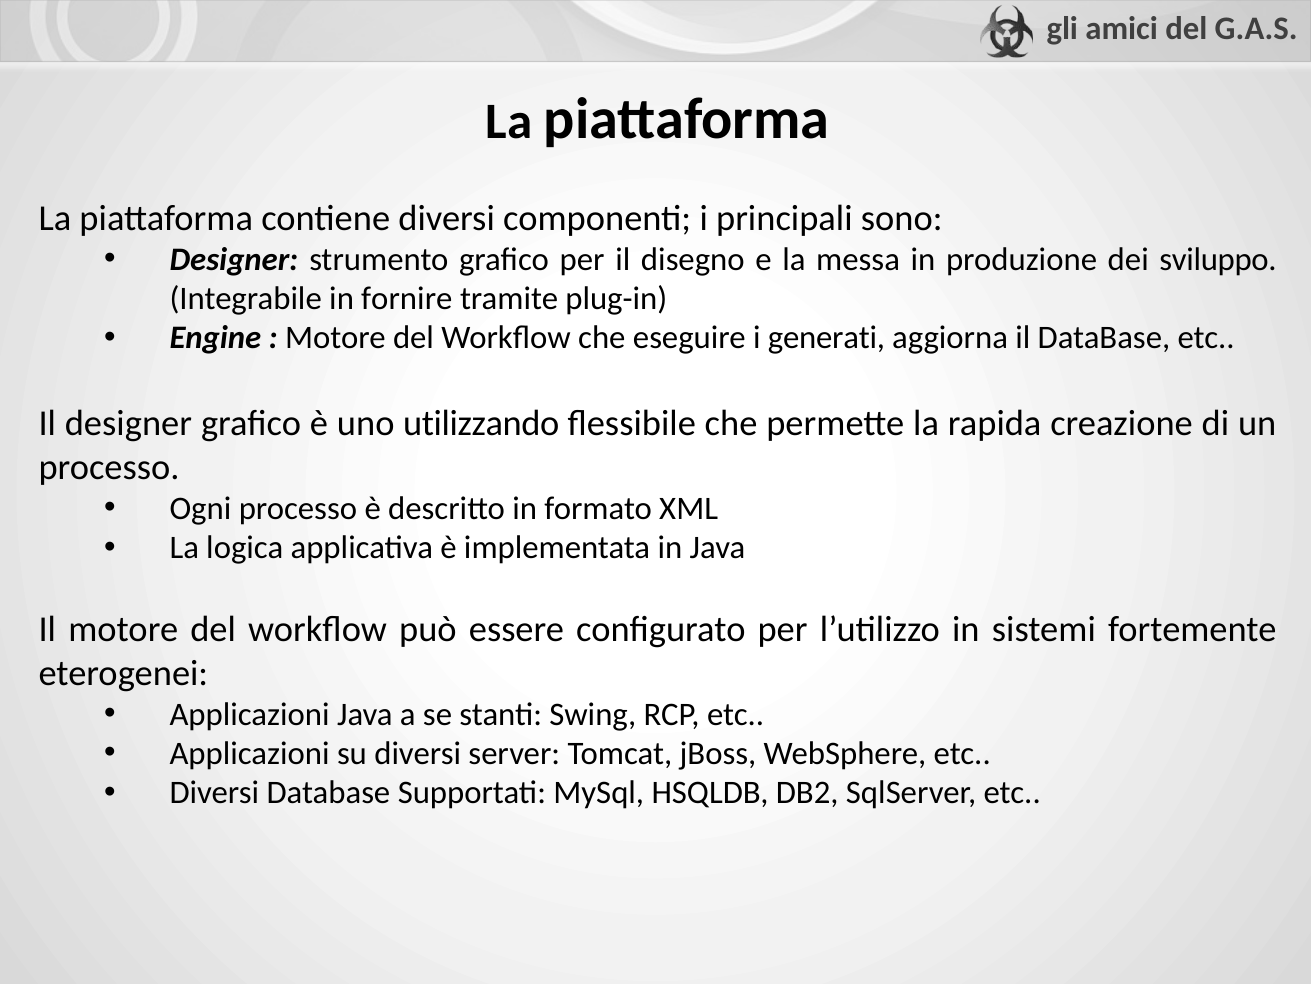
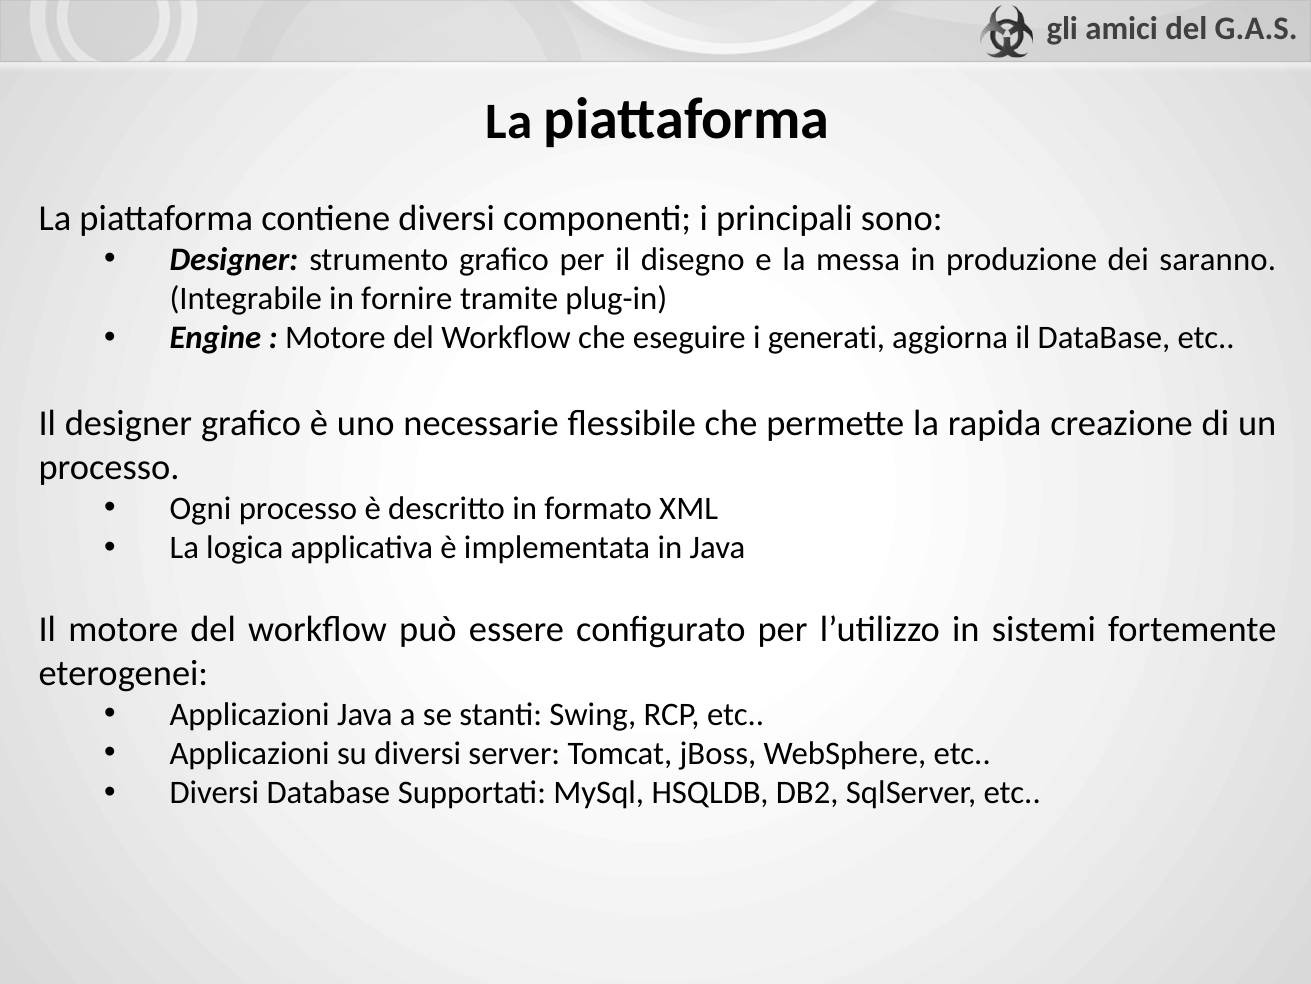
sviluppo: sviluppo -> saranno (1218, 259)
utilizzando: utilizzando -> necessarie (481, 423)
